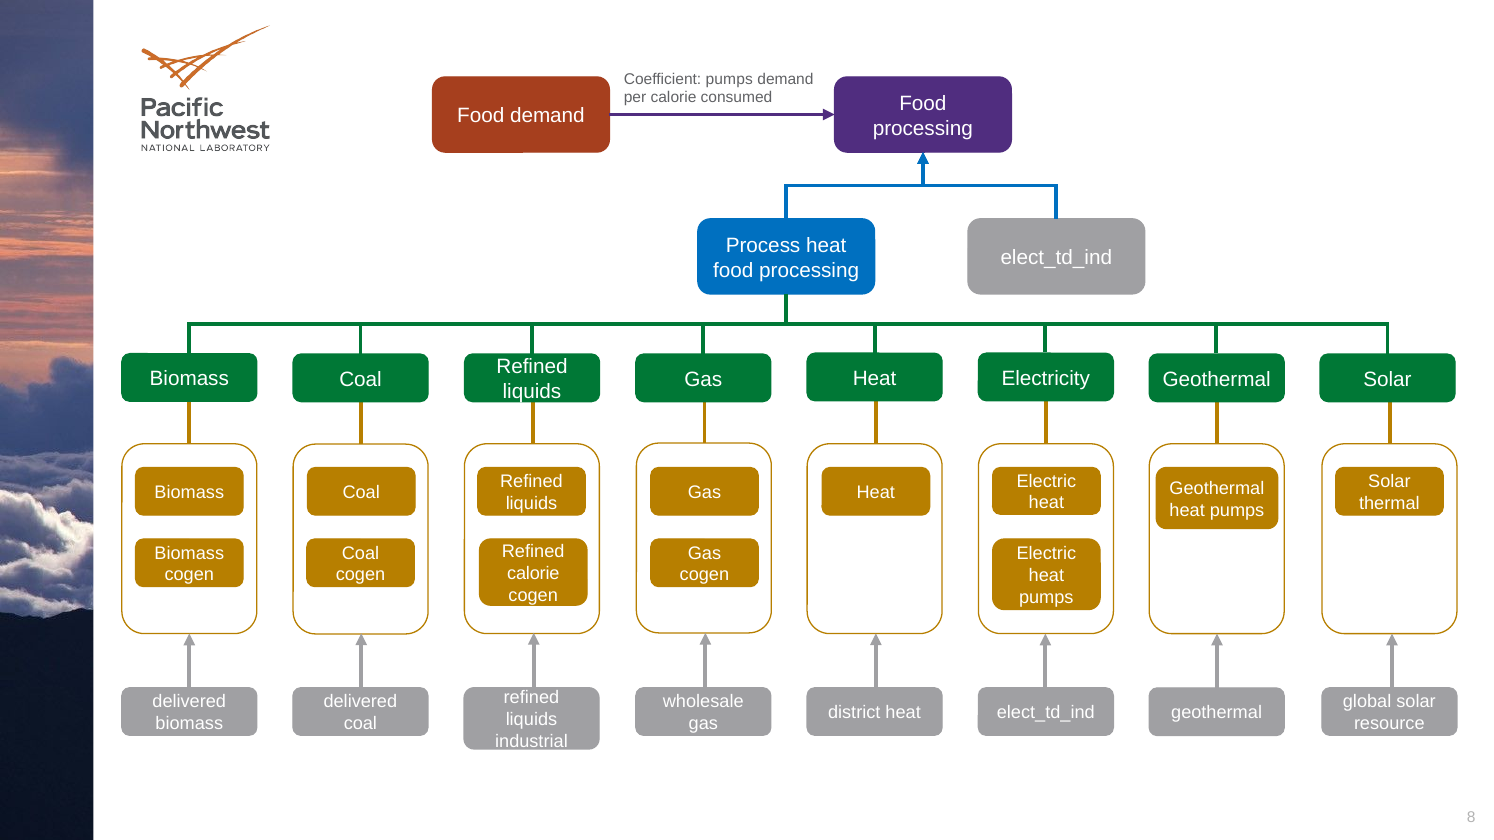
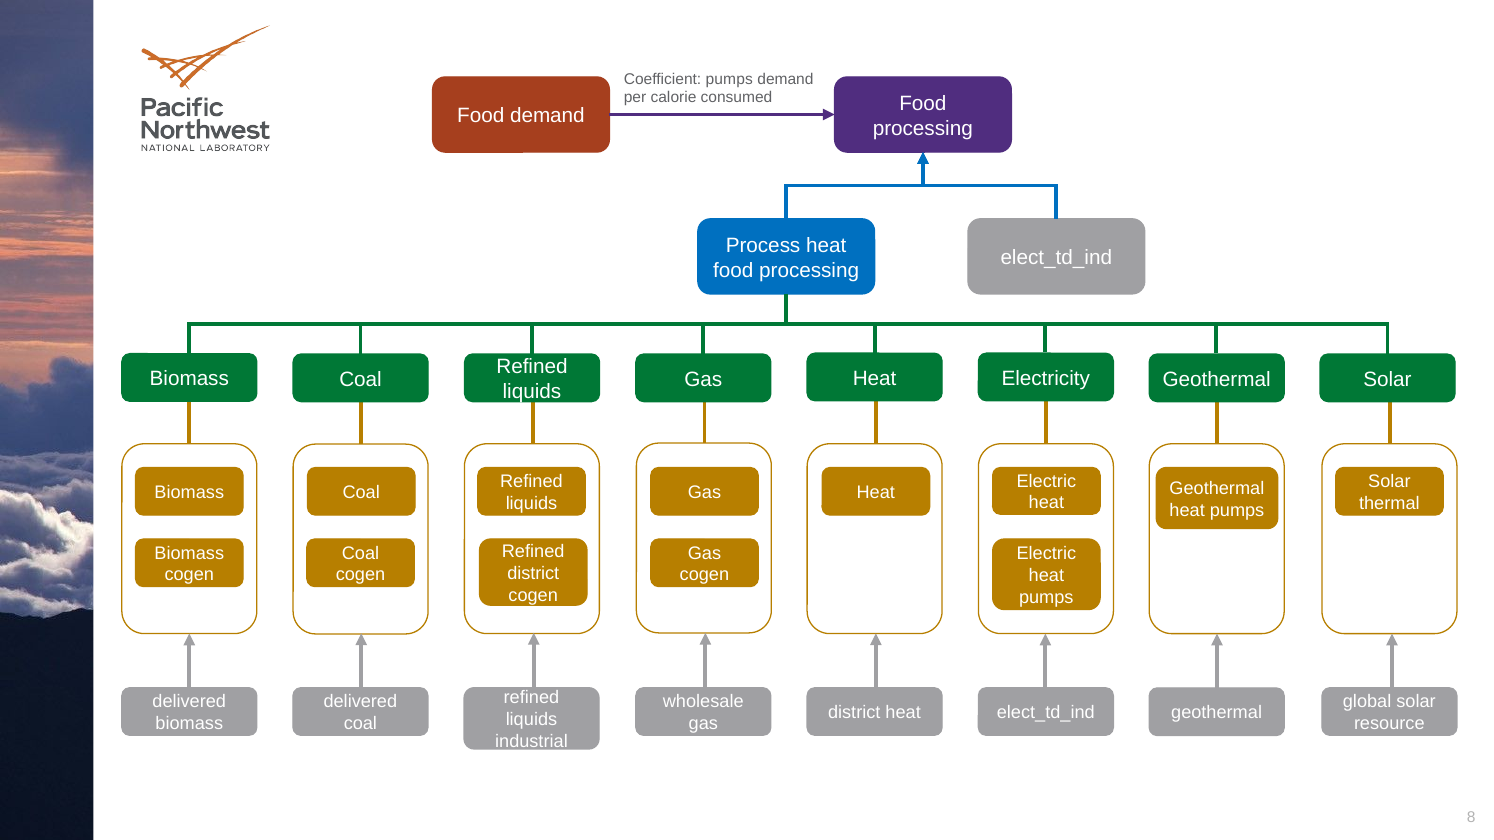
calorie: calorie -> district (533, 574)
